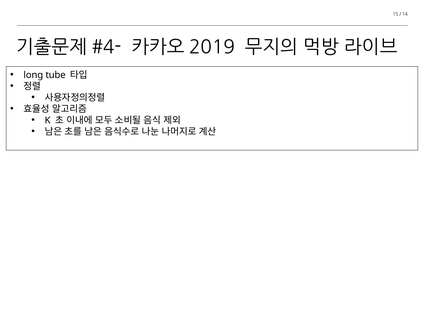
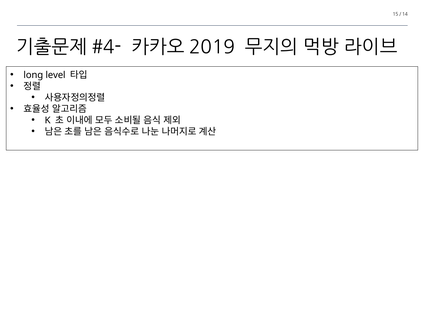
tube: tube -> level (56, 75)
